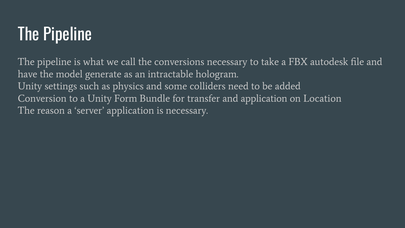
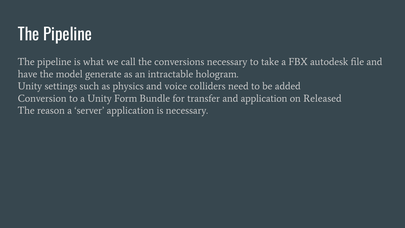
some: some -> voice (176, 86)
Location: Location -> Released (322, 98)
